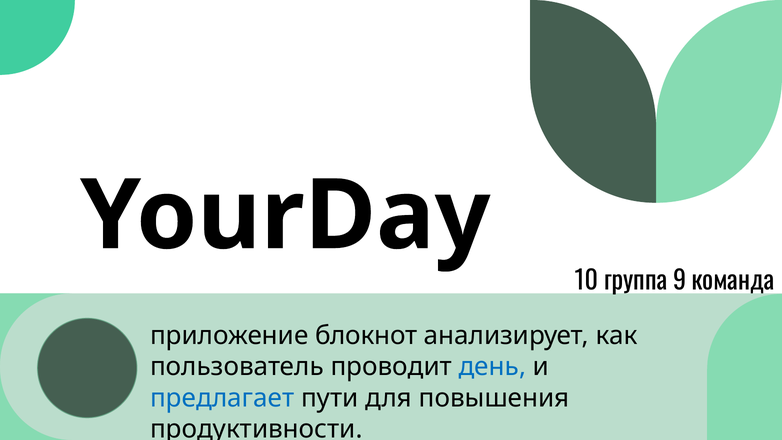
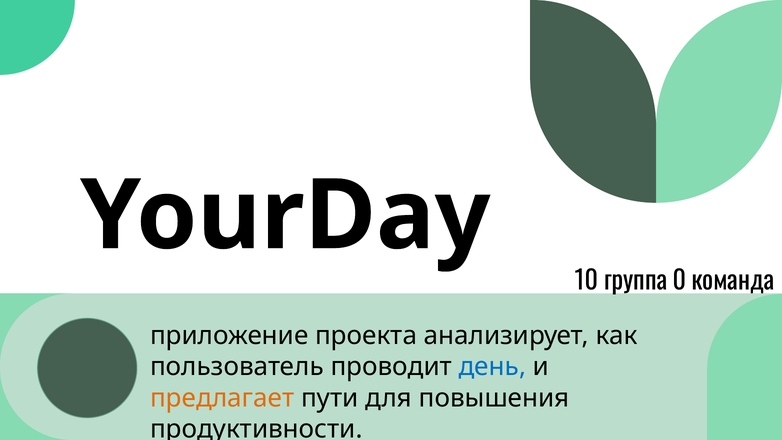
9: 9 -> 0 (680, 281)
блокнот: блокнот -> проекта (366, 335)
предлагает colour: blue -> orange (222, 398)
